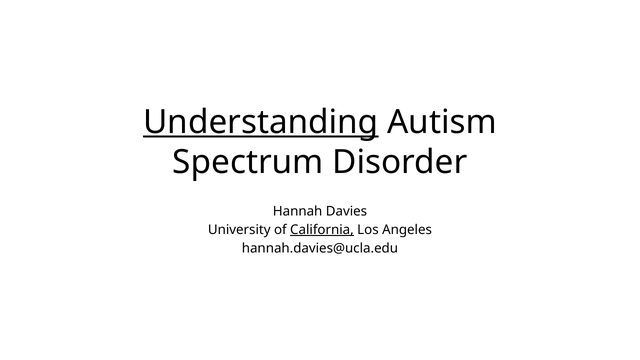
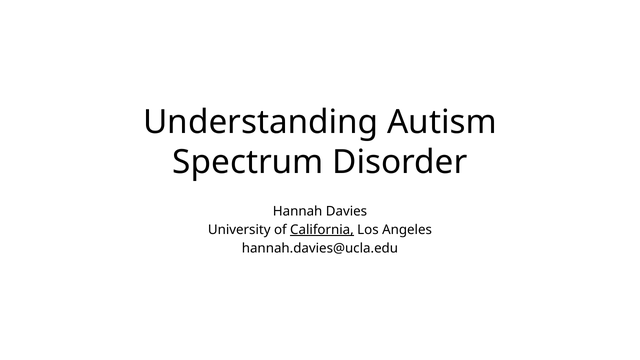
Understanding underline: present -> none (261, 122)
